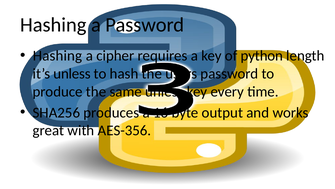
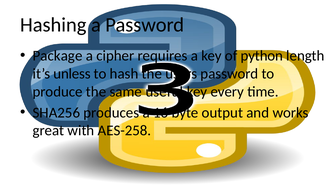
Hashing: Hashing -> Package (58, 56)
same unless: unless -> useful (164, 91)
AES-356: AES-356 -> AES-258 (124, 130)
